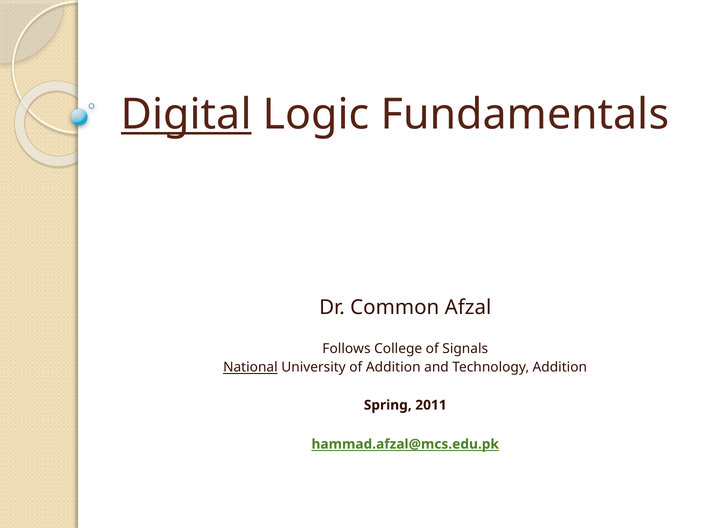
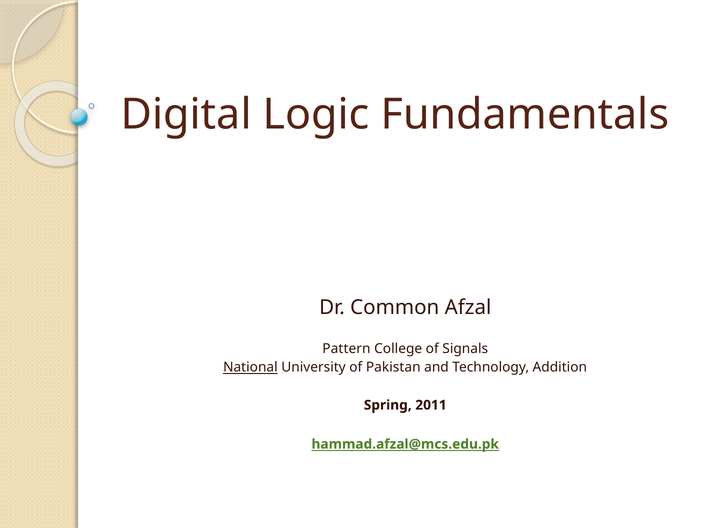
Digital underline: present -> none (186, 115)
Follows: Follows -> Pattern (346, 349)
of Addition: Addition -> Pakistan (393, 367)
